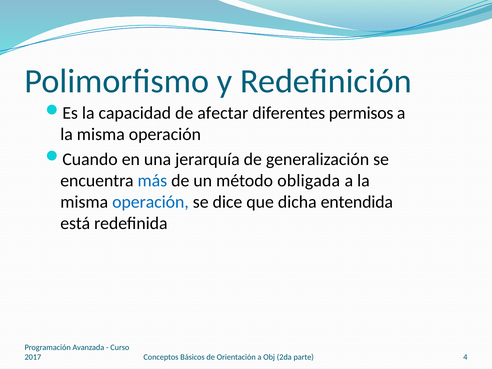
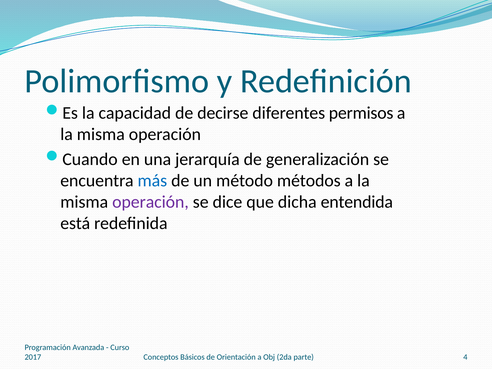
afectar: afectar -> decirse (223, 113)
obligada: obligada -> métodos (309, 181)
operación colour: blue -> purple (150, 202)
